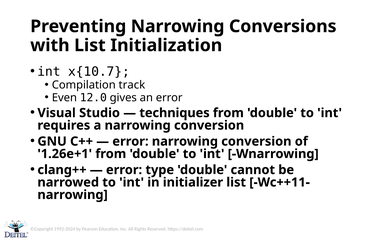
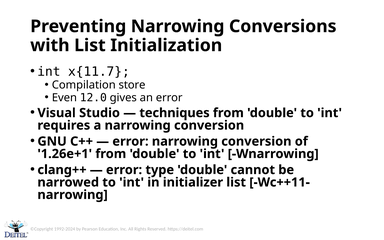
x{10.7: x{10.7 -> x{11.7 (99, 72)
track: track -> store (132, 85)
